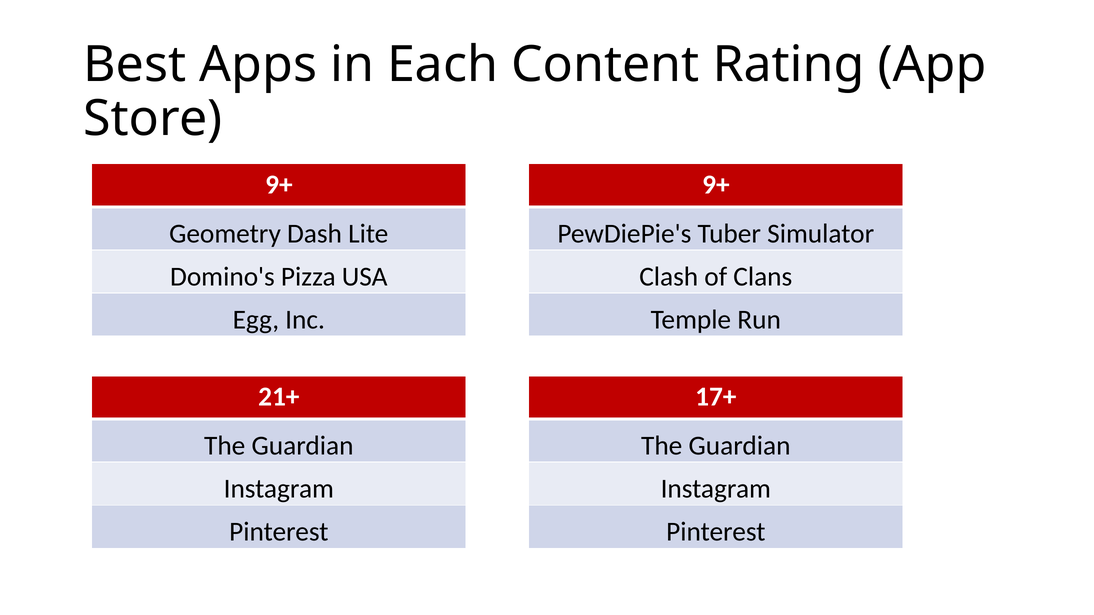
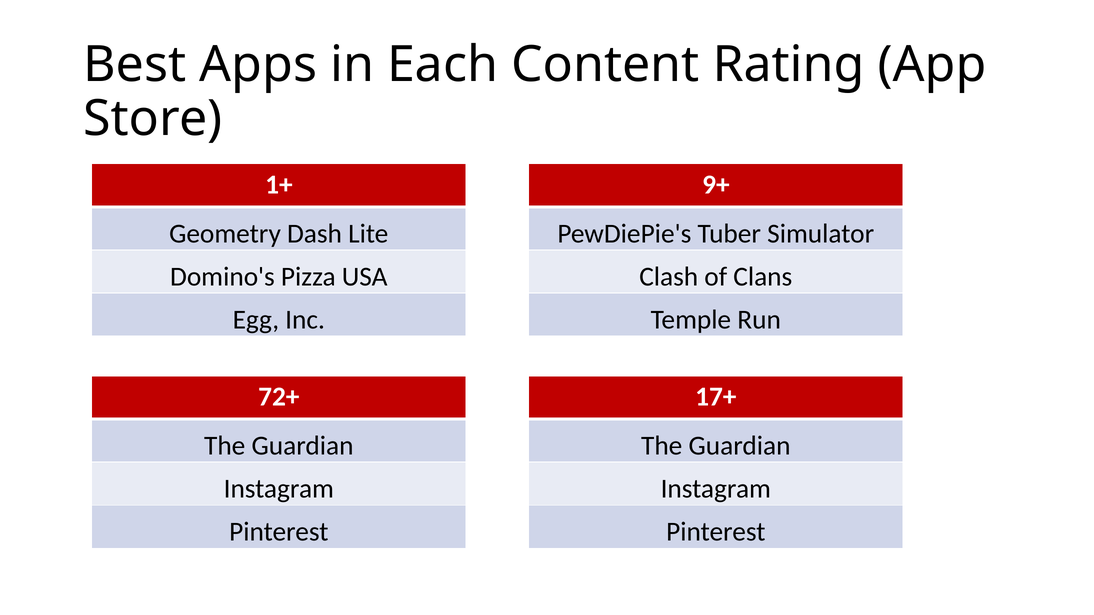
9+: 9+ -> 1+ (279, 185)
21+: 21+ -> 72+ (279, 397)
